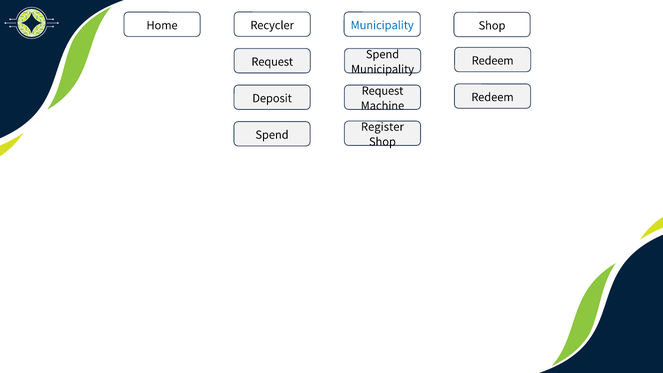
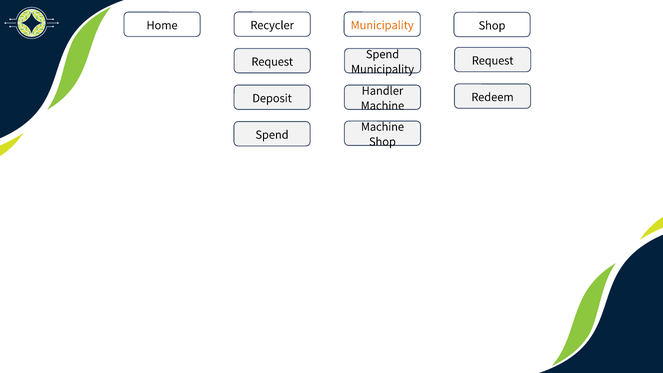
Municipality colour: blue -> orange (382, 25)
Redeem: Redeem -> Request (493, 60)
Request: Request -> Handler (382, 91)
Register: Register -> Machine (382, 127)
